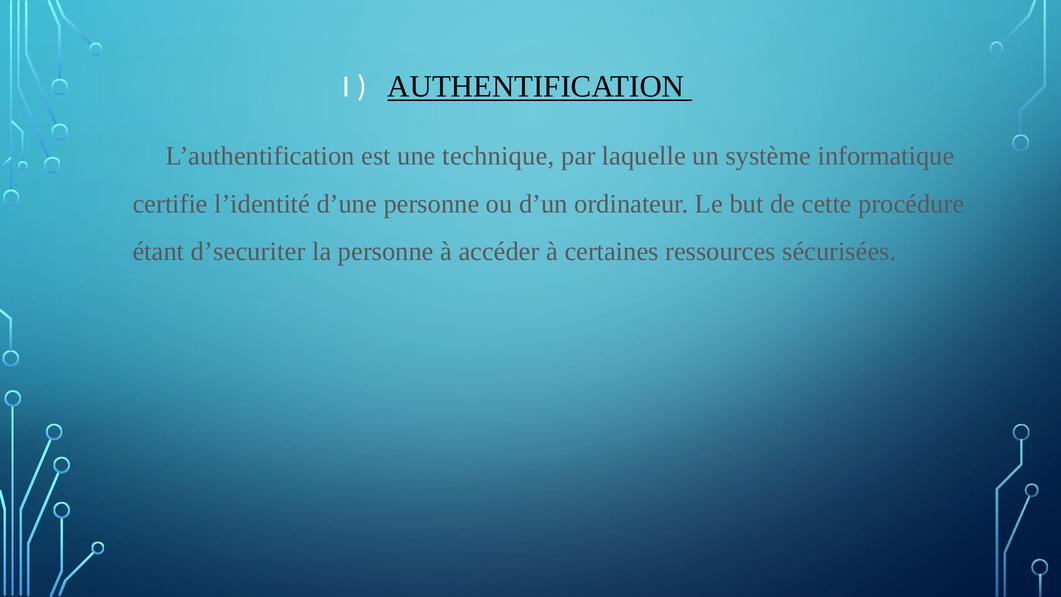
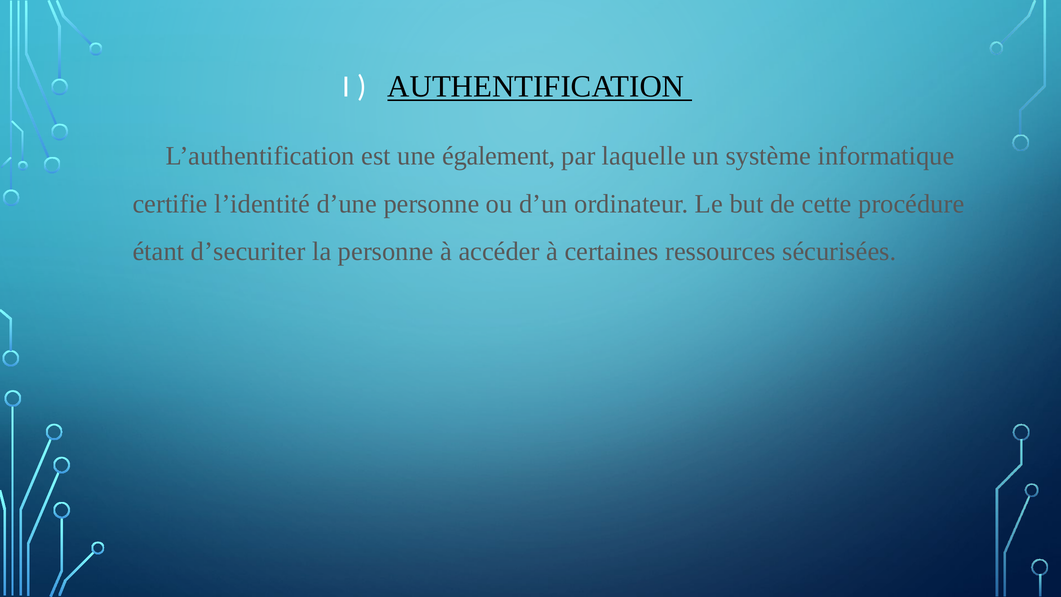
technique: technique -> également (499, 156)
